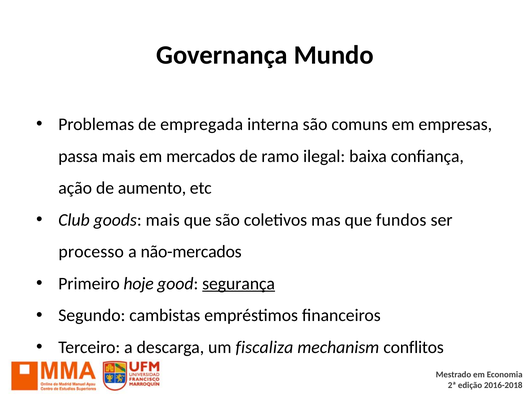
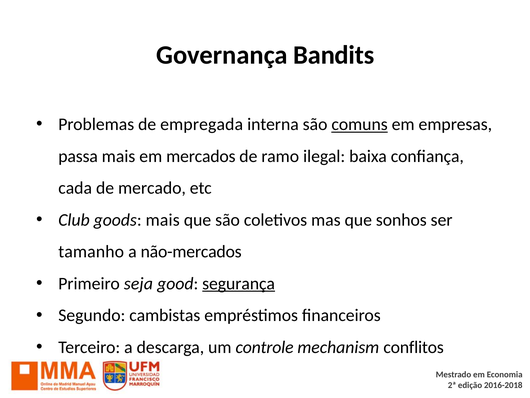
Mundo: Mundo -> Bandits (334, 55)
comuns underline: none -> present (360, 124)
ação: ação -> cada (75, 188)
aumento: aumento -> mercado (152, 188)
fundos: fundos -> sonhos (401, 220)
processo: processo -> tamanho (91, 251)
hoje: hoje -> seja (138, 283)
fiscaliza: fiscaliza -> controle (265, 347)
